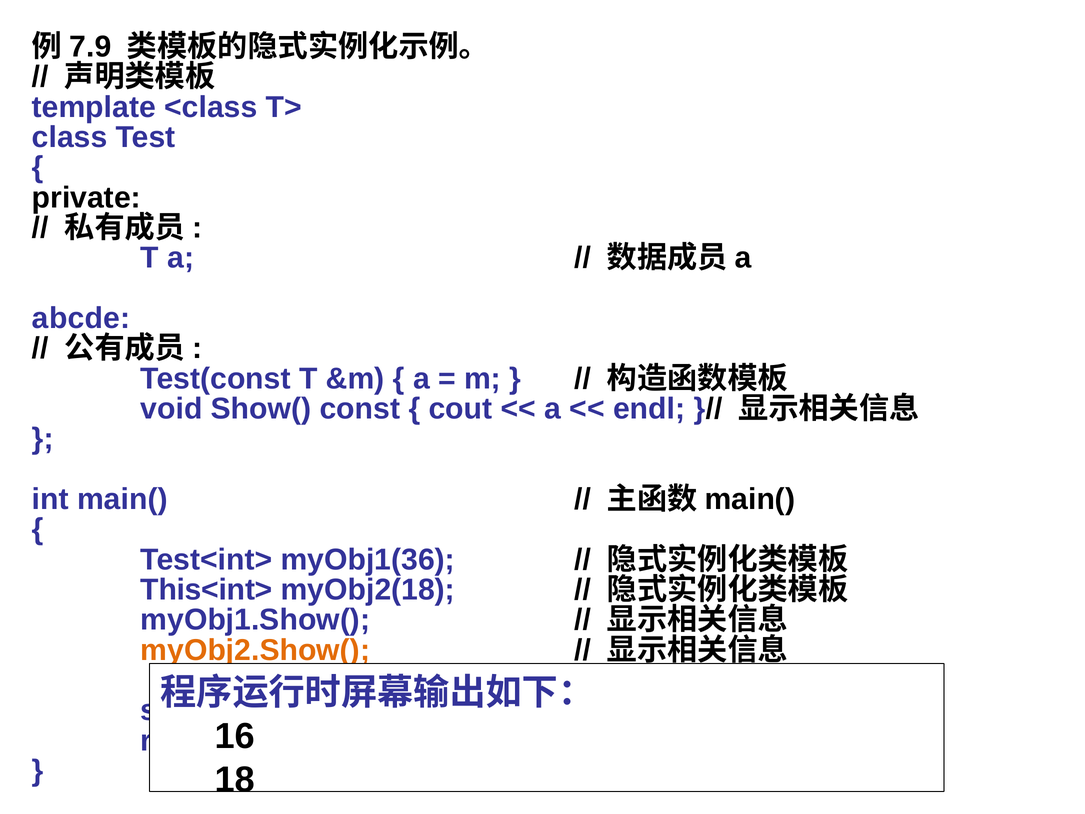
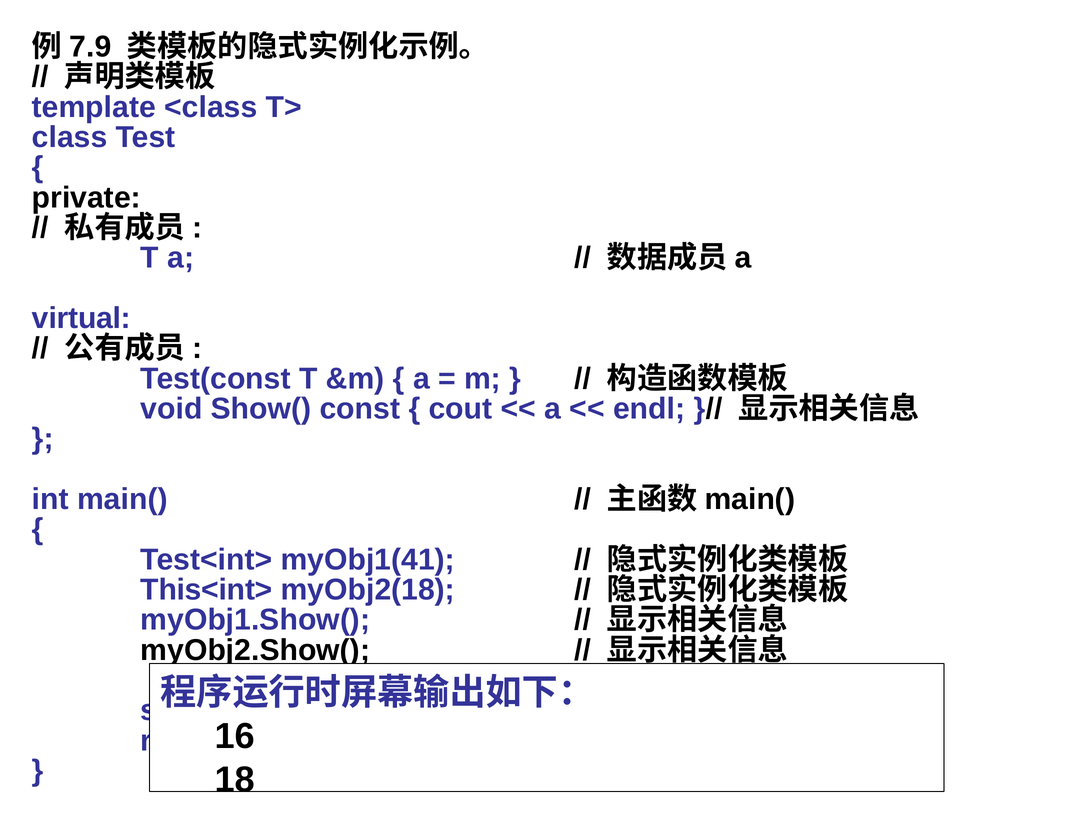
abcde: abcde -> virtual (81, 318)
myObj1(36: myObj1(36 -> myObj1(41 (368, 559)
myObj2.Show( colour: orange -> black (255, 650)
